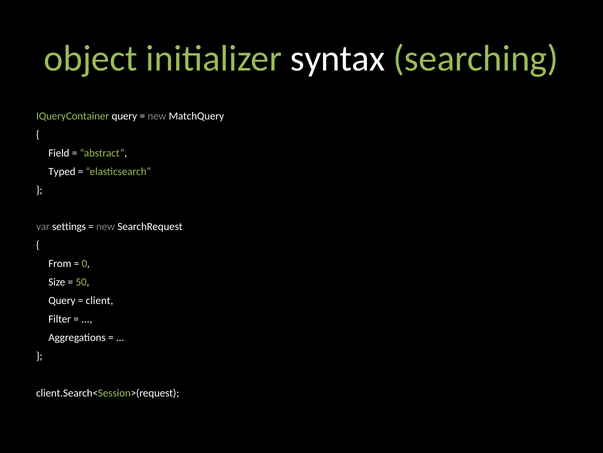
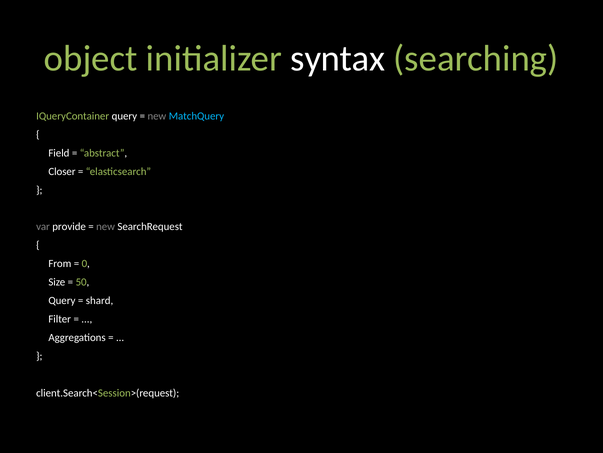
MatchQuery colour: white -> light blue (196, 116)
Typed: Typed -> Closer (62, 171)
settings: settings -> provide (69, 227)
client: client -> shard (100, 300)
